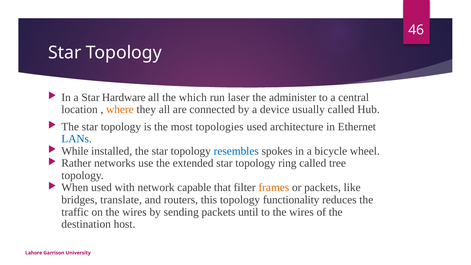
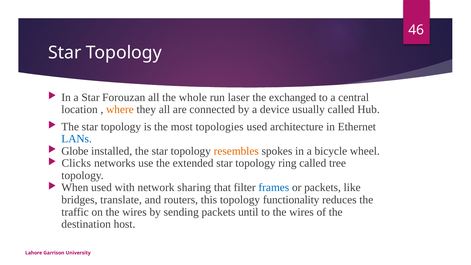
Hardware: Hardware -> Forouzan (124, 97)
which: which -> whole (193, 97)
administer: administer -> exchanged (293, 97)
While: While -> Globe (75, 151)
resembles colour: blue -> orange (236, 151)
Rather: Rather -> Clicks (76, 163)
capable: capable -> sharing (194, 188)
frames colour: orange -> blue (274, 188)
